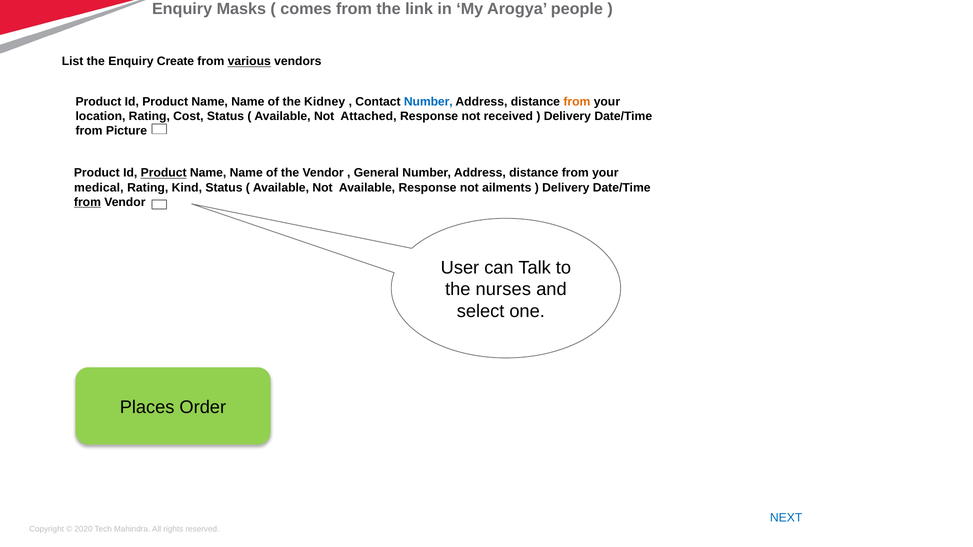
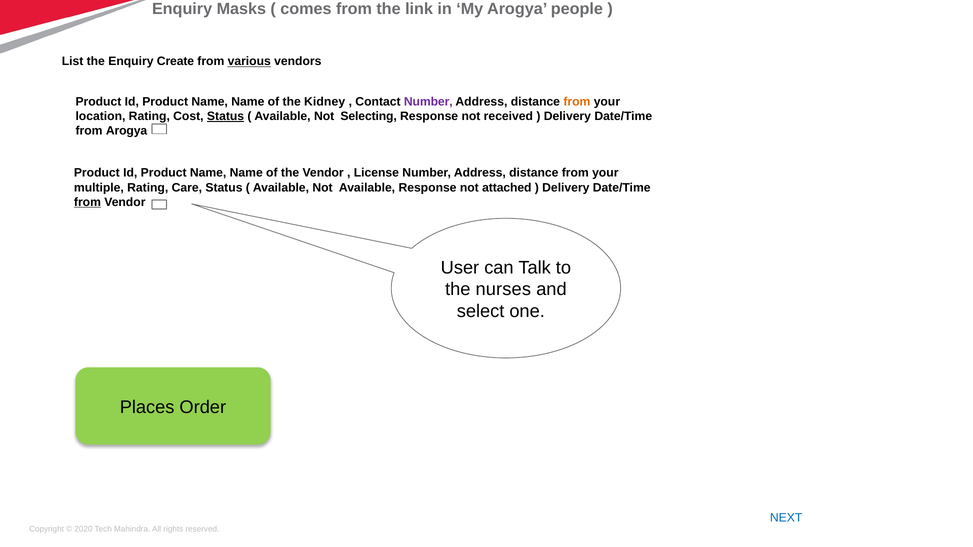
Number colour: blue -> purple (428, 102)
Status underline: none -> present (226, 116)
Attached: Attached -> Selecting (369, 116)
from Picture: Picture -> Arogya (127, 131)
Product underline: present -> none (164, 173)
General: General -> License (376, 173)
medical: medical -> multiple (99, 188)
Kind: Kind -> Care (187, 188)
ailments: ailments -> attached (507, 188)
